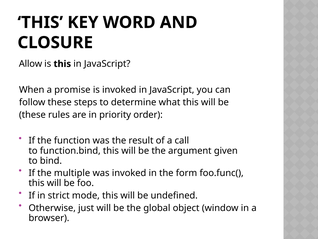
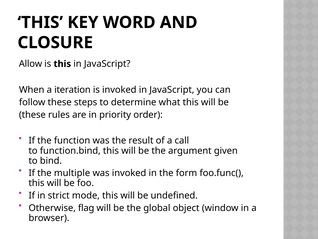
promise: promise -> iteration (72, 90)
just: just -> flag (86, 208)
